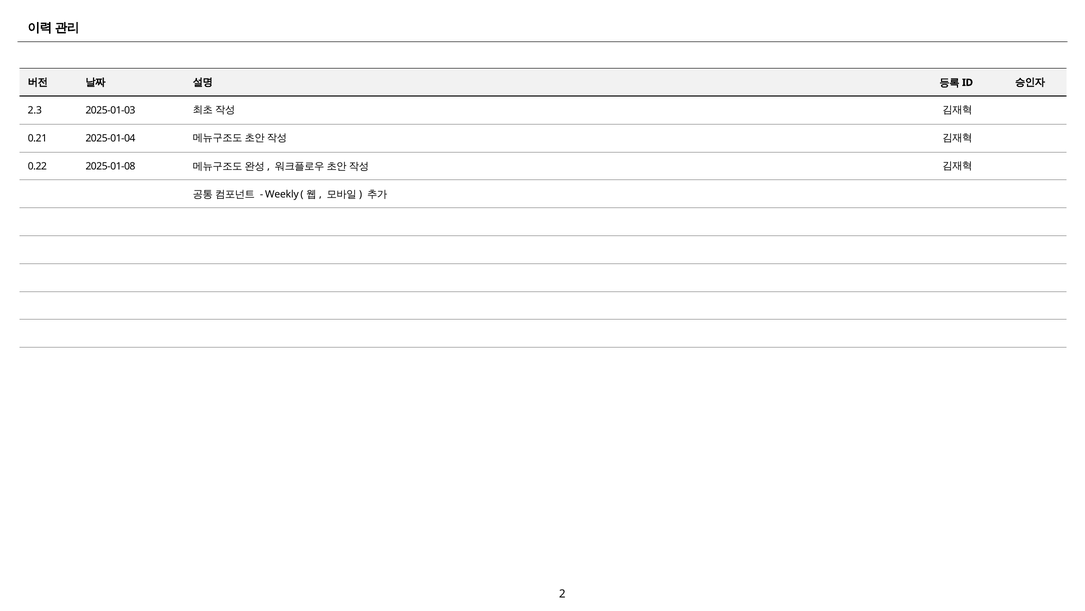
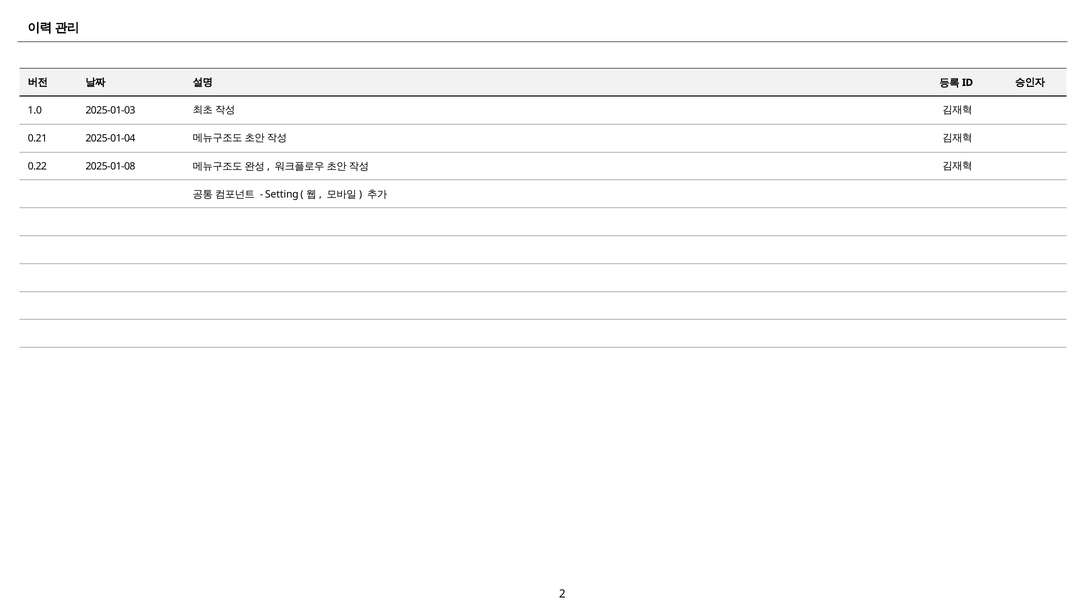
2.3: 2.3 -> 1.0 (35, 110)
Weekly: Weekly -> Setting (282, 194)
